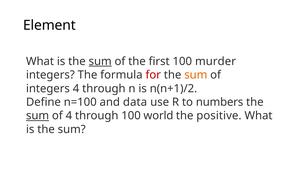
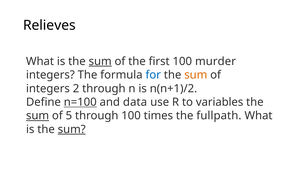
Element: Element -> Relieves (49, 25)
for colour: red -> blue (153, 75)
integers 4: 4 -> 2 (76, 88)
n=100 underline: none -> present (80, 102)
numbers: numbers -> variables (220, 102)
of 4: 4 -> 5 (69, 116)
world: world -> times (158, 116)
positive: positive -> fullpath (219, 116)
sum underline: none -> present (72, 129)
